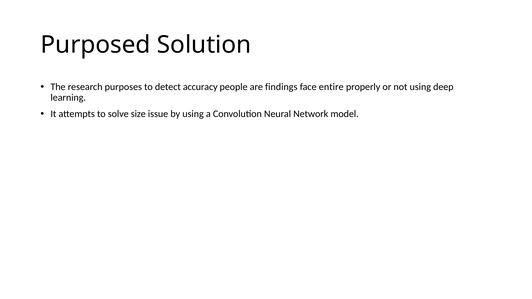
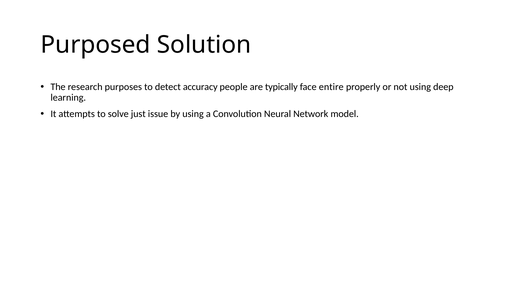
findings: findings -> typically (281, 87)
size: size -> just (138, 114)
